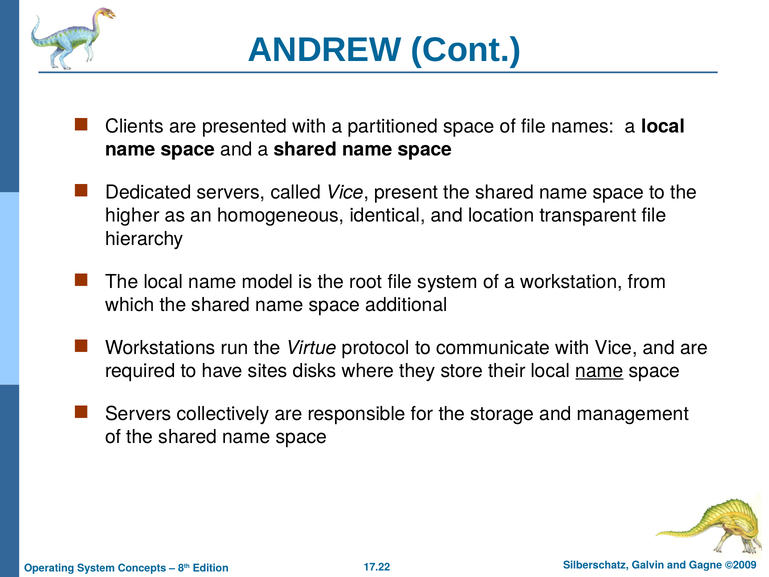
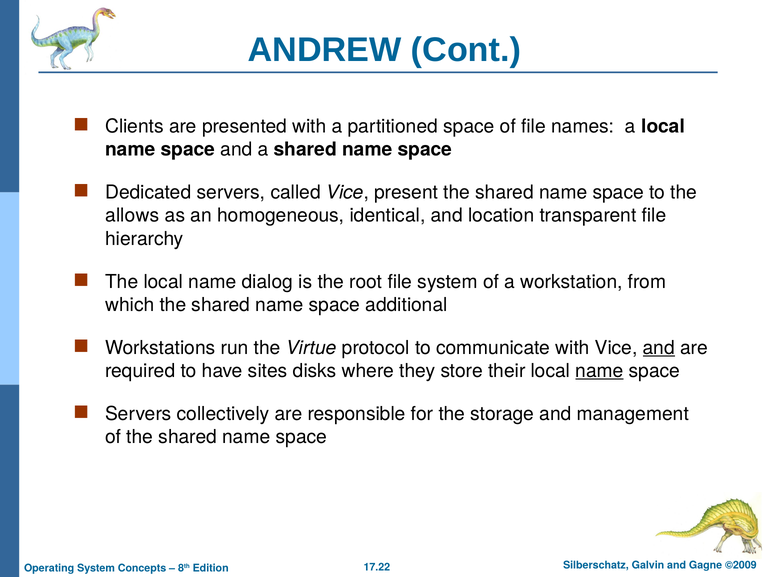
higher: higher -> allows (132, 215)
model: model -> dialog (267, 282)
and underline: none -> present (659, 348)
